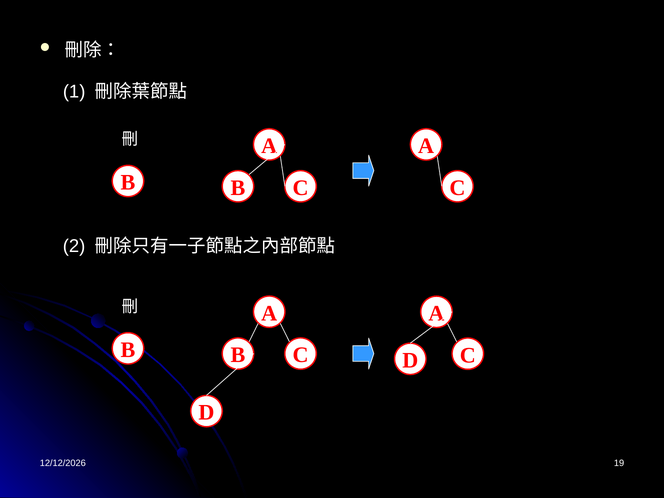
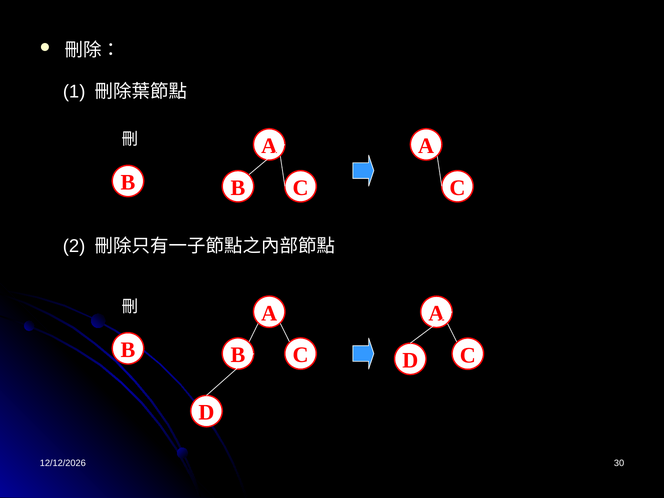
19: 19 -> 30 (619, 463)
